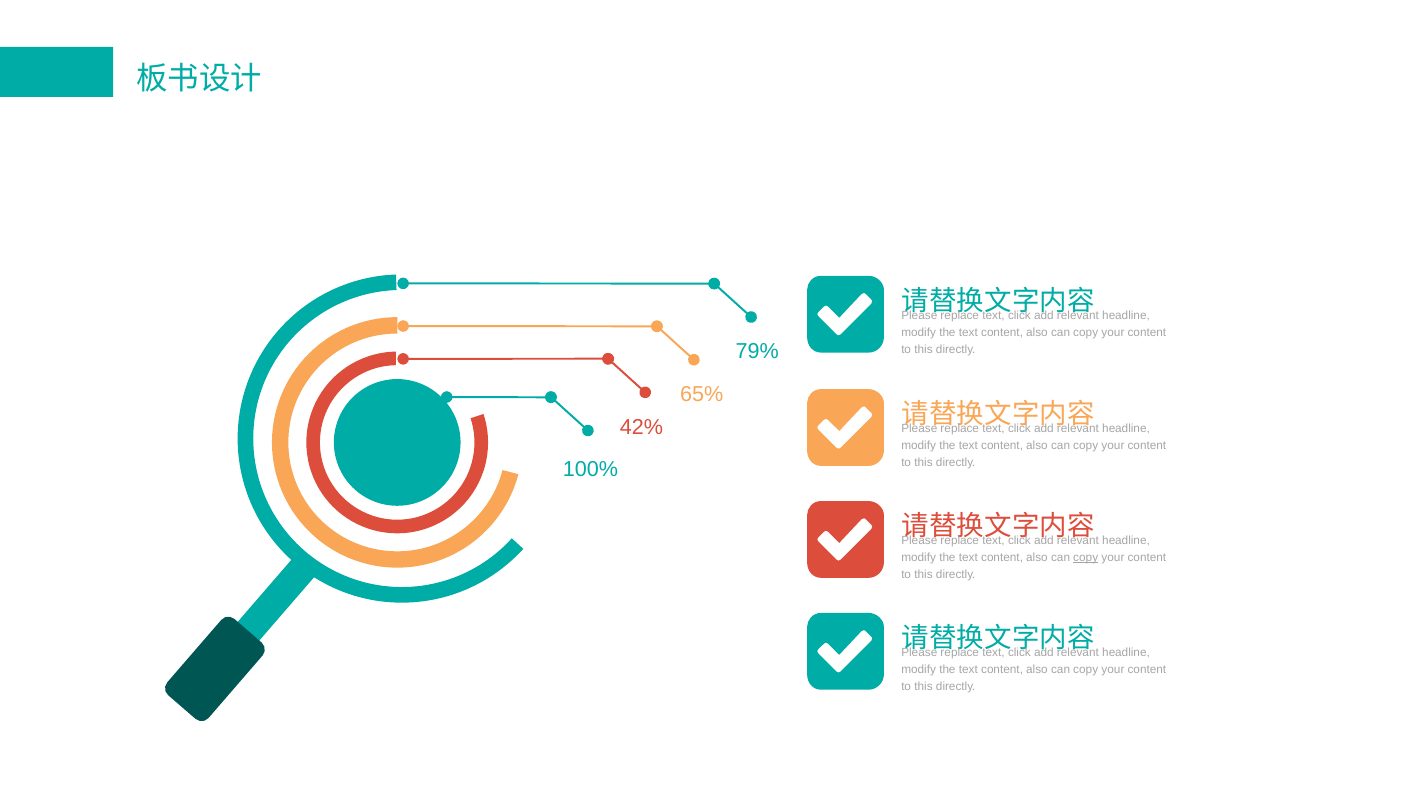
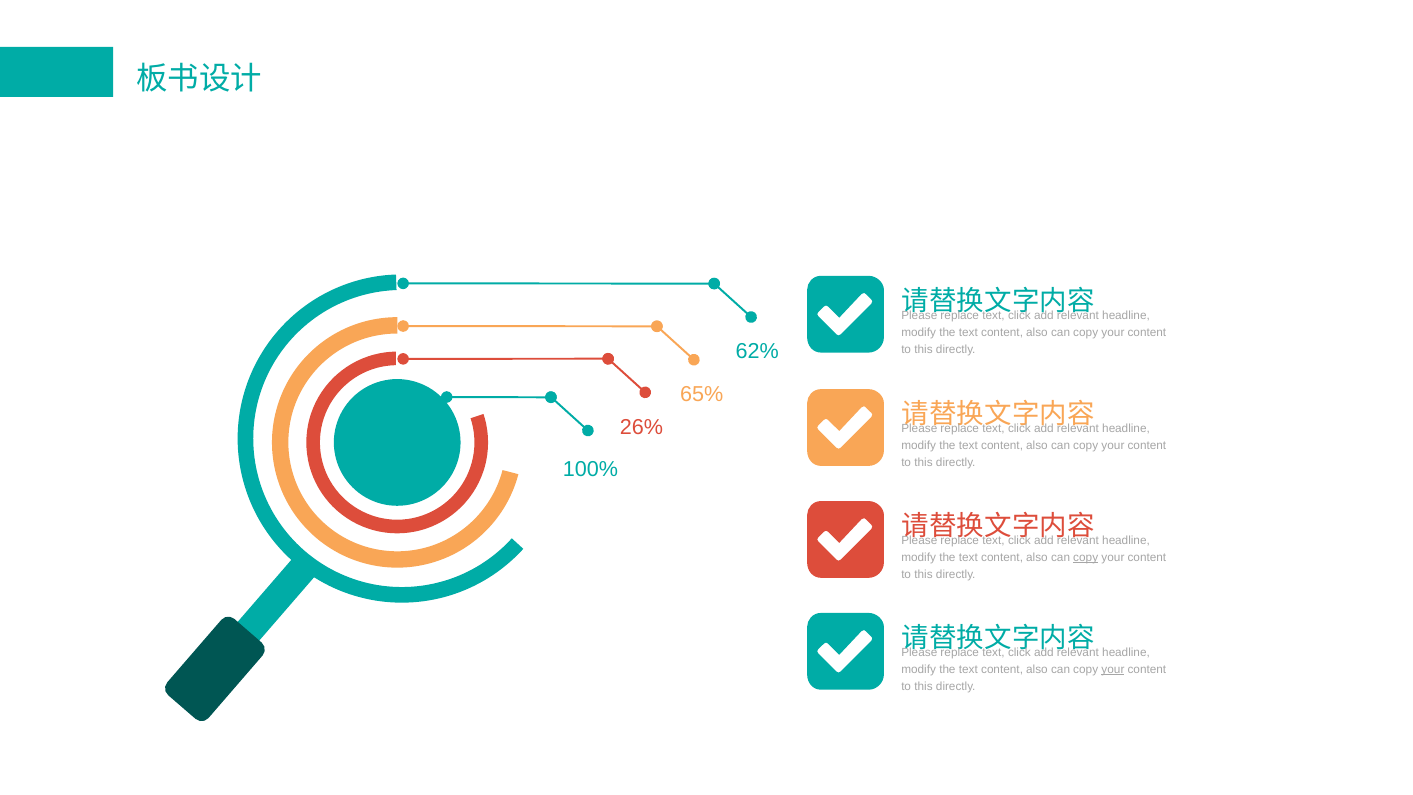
79%: 79% -> 62% (757, 352)
42%: 42% -> 26% (641, 427)
your underline: none -> present (1113, 669)
